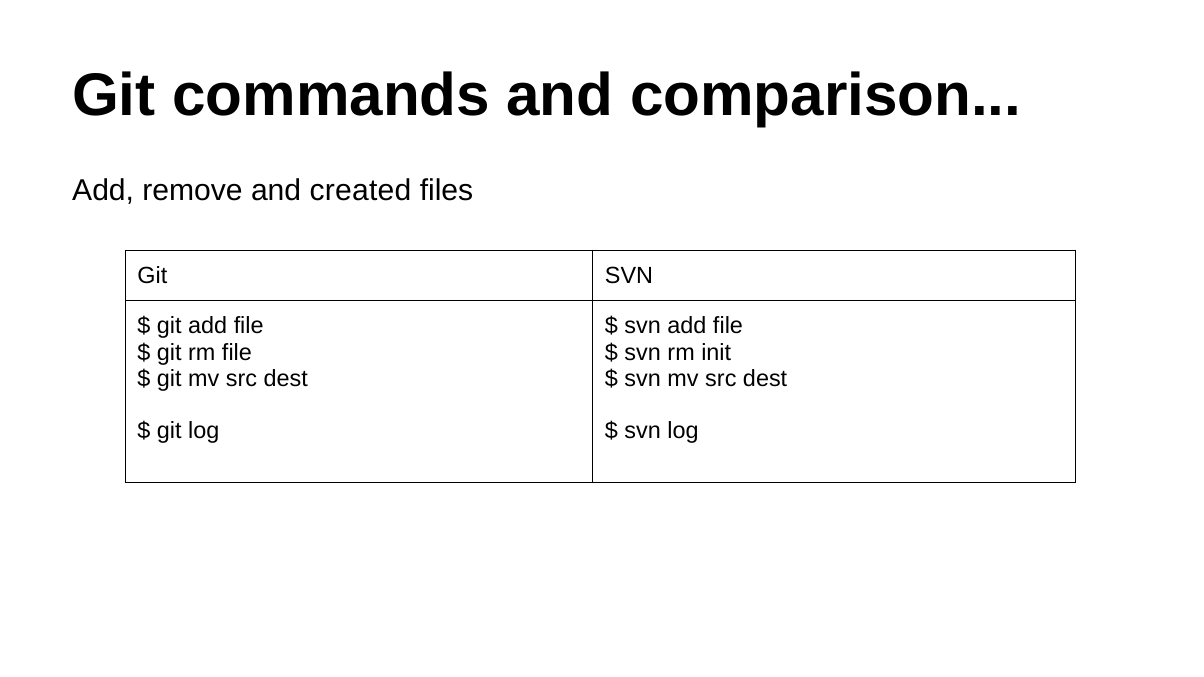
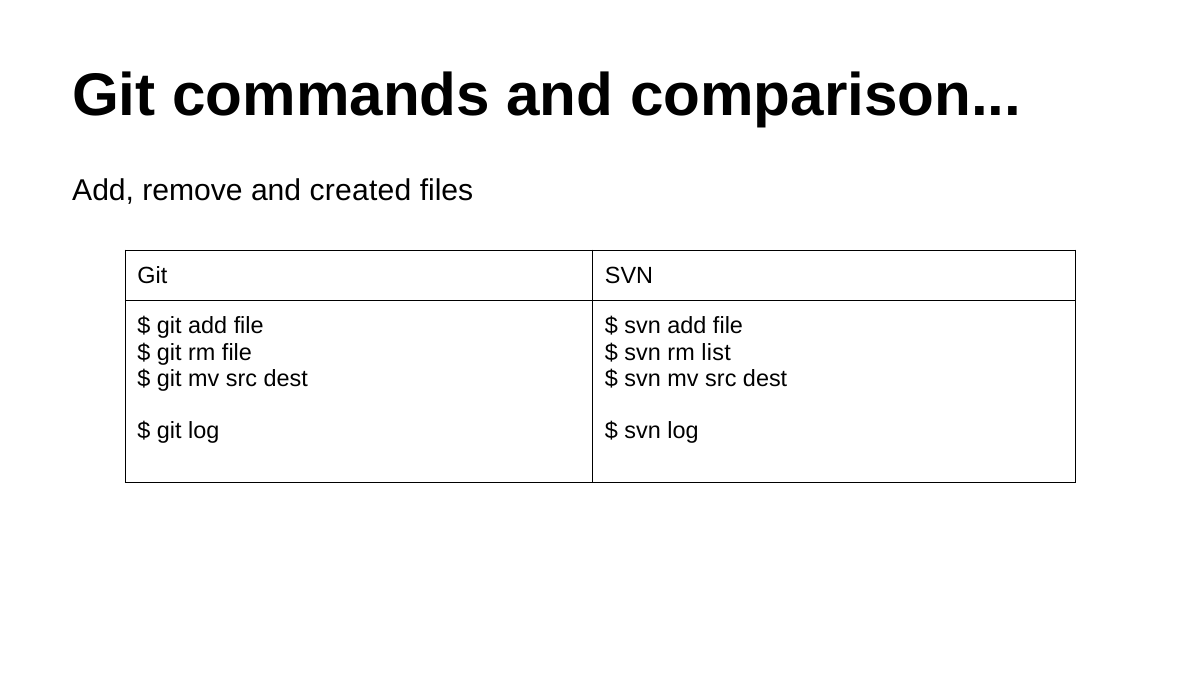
init: init -> list (716, 353)
